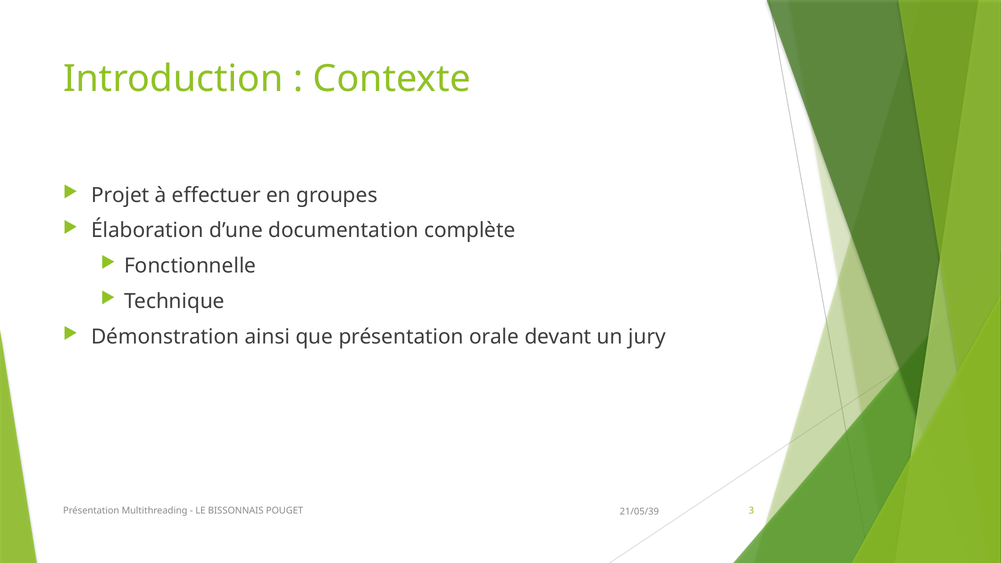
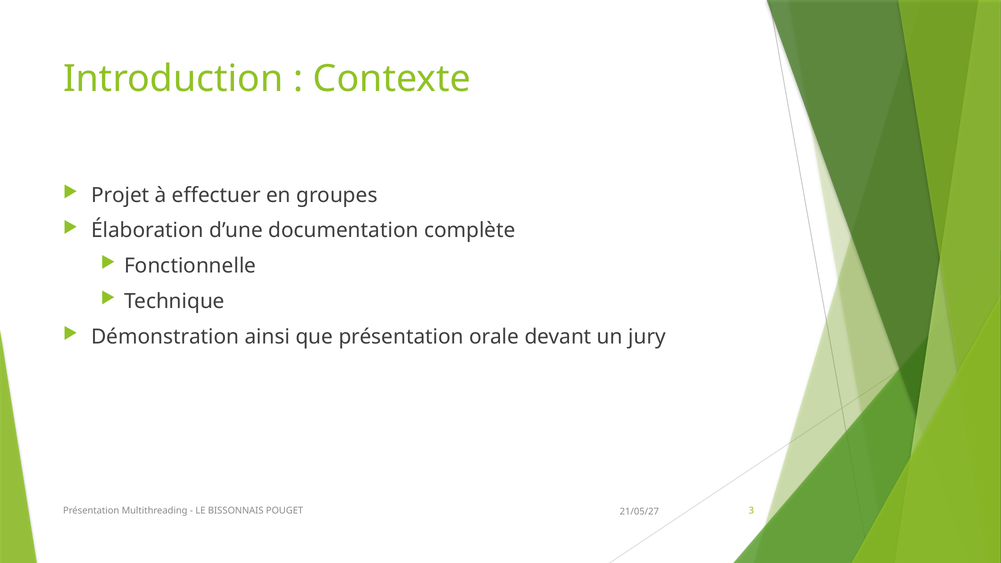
21/05/39: 21/05/39 -> 21/05/27 (639, 512)
